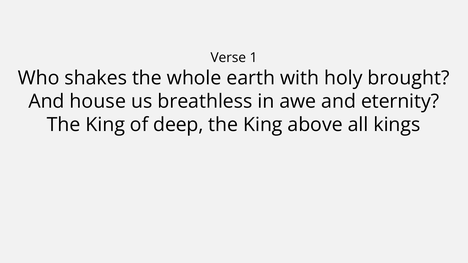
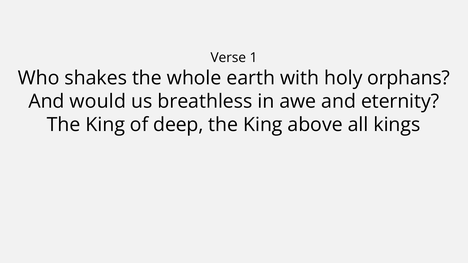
brought: brought -> orphans (409, 78)
house: house -> would (98, 102)
